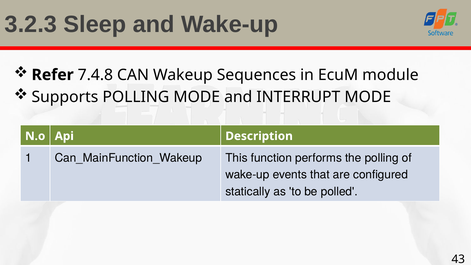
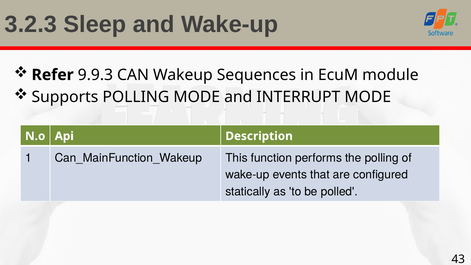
7.4.8: 7.4.8 -> 9.9.3 (95, 75)
